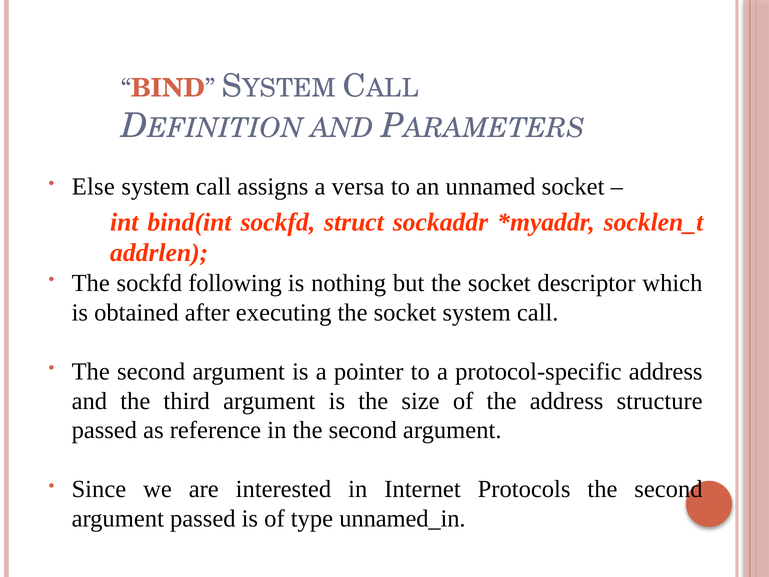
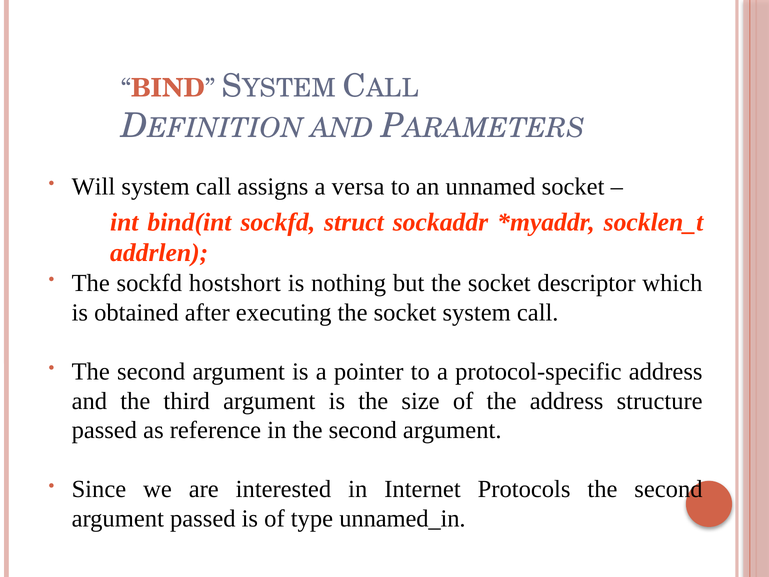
Else: Else -> Will (93, 187)
following: following -> hostshort (235, 283)
